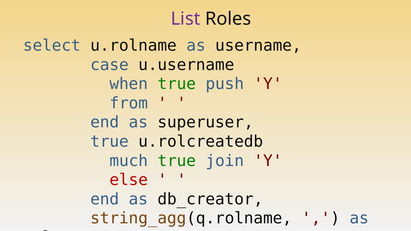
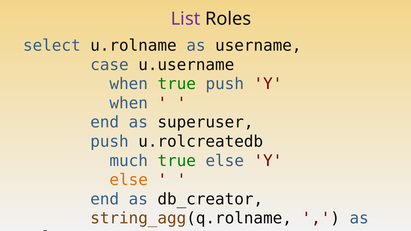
from: from -> when (129, 103)
true: true -> push (109, 142)
true join: join -> else (225, 161)
else colour: red -> orange (129, 180)
